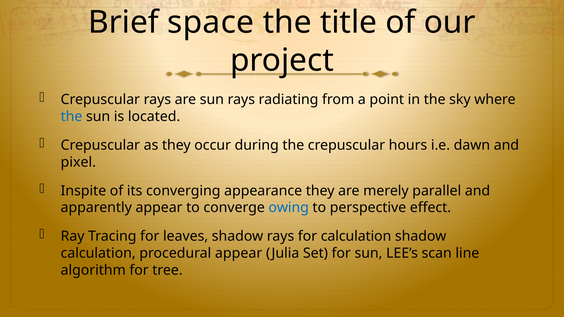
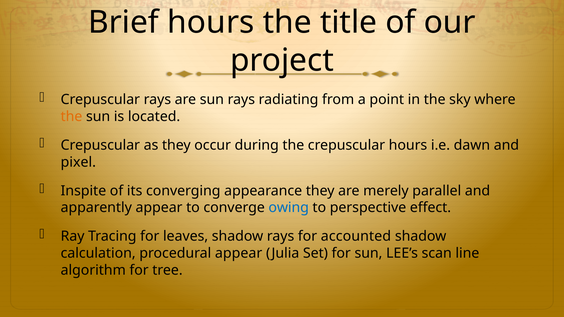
Brief space: space -> hours (211, 22)
the colour: blue -> orange (71, 117)
for calculation: calculation -> accounted (356, 236)
